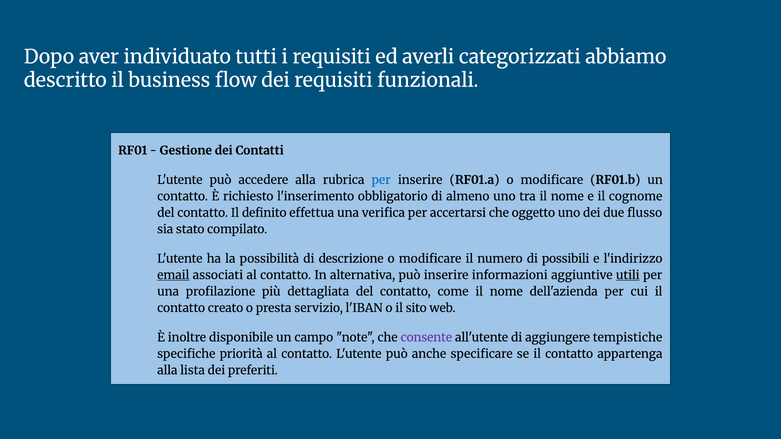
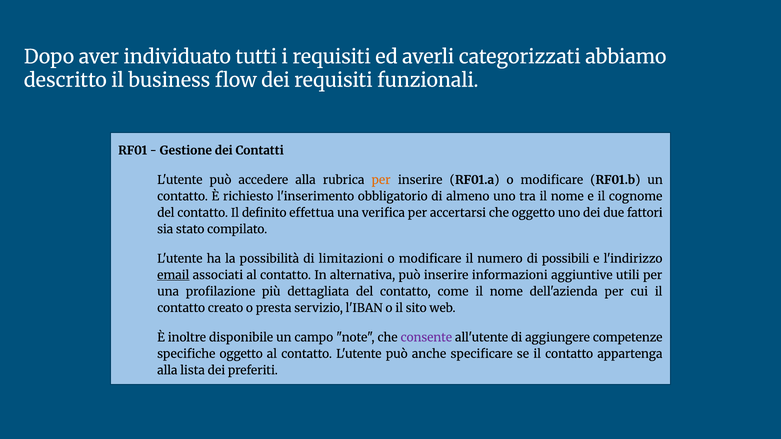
per colour: blue -> orange (381, 180)
flusso: flusso -> fattori (645, 213)
descrizione: descrizione -> limitazioni (351, 259)
utili underline: present -> none (628, 275)
tempistiche: tempistiche -> competenze (628, 338)
specifiche priorità: priorità -> oggetto (241, 354)
